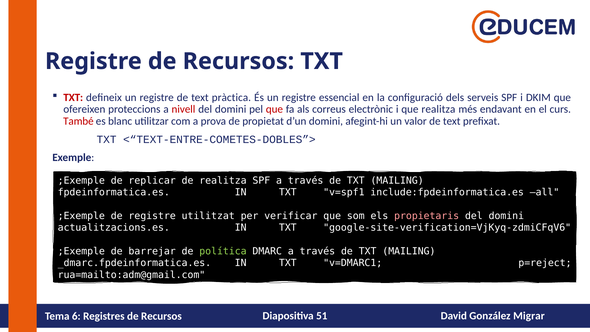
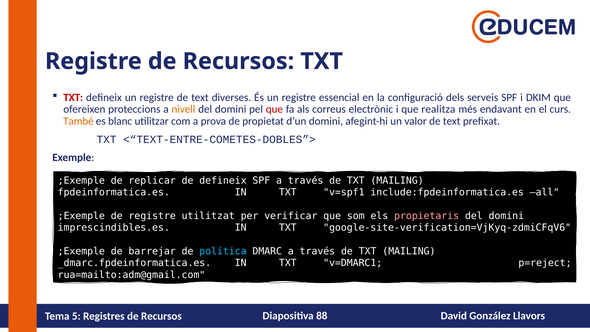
pràctica: pràctica -> diverses (231, 97)
nivell colour: red -> orange (183, 109)
També colour: red -> orange (78, 121)
de realitza: realitza -> defineix (223, 180)
actualitzacions.es: actualitzacions.es -> imprescindibles.es (114, 228)
política colour: light green -> light blue (223, 251)
51: 51 -> 88 (322, 316)
6: 6 -> 5 (76, 316)
Migrar: Migrar -> Llavors (529, 316)
